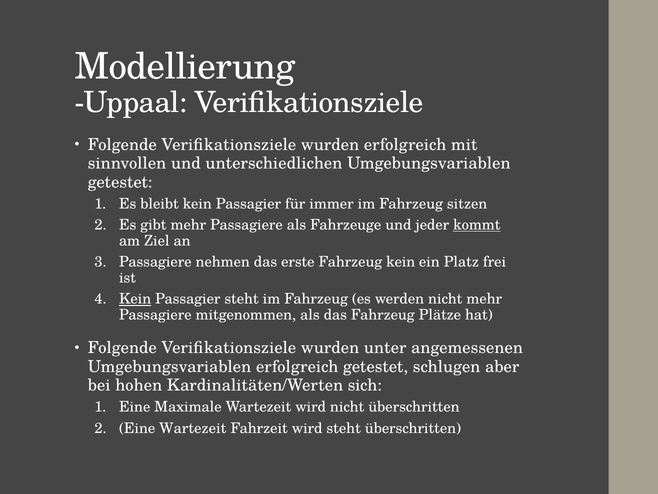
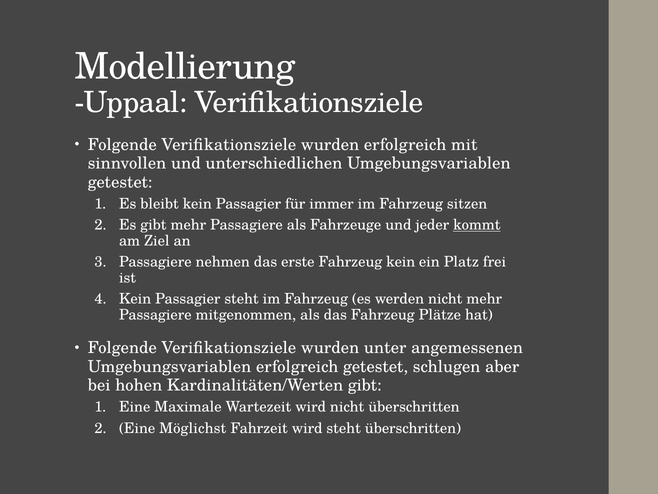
Kein underline: present -> none (135, 299)
Kardinalitäten/Werten sich: sich -> gibt (365, 385)
Eine Wartezeit: Wartezeit -> Möglichst (193, 428)
